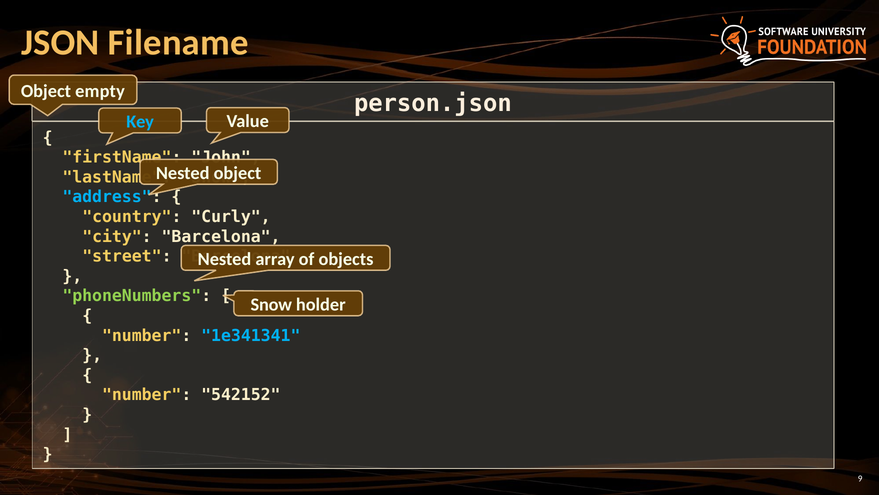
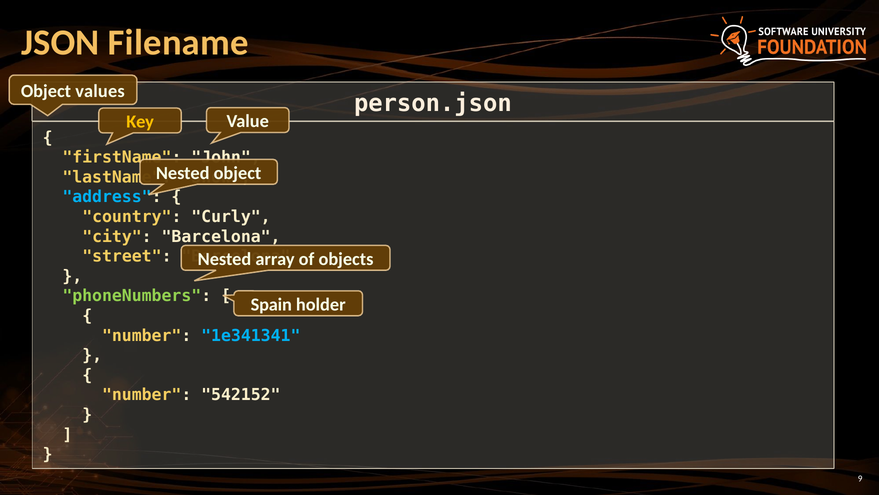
empty: empty -> values (100, 91)
Key colour: light blue -> yellow (140, 122)
Snow: Snow -> Spain (271, 304)
